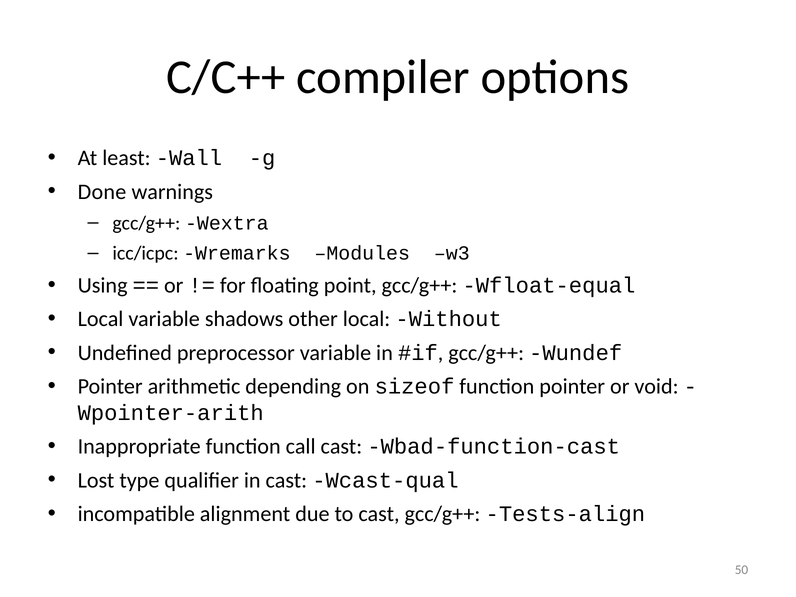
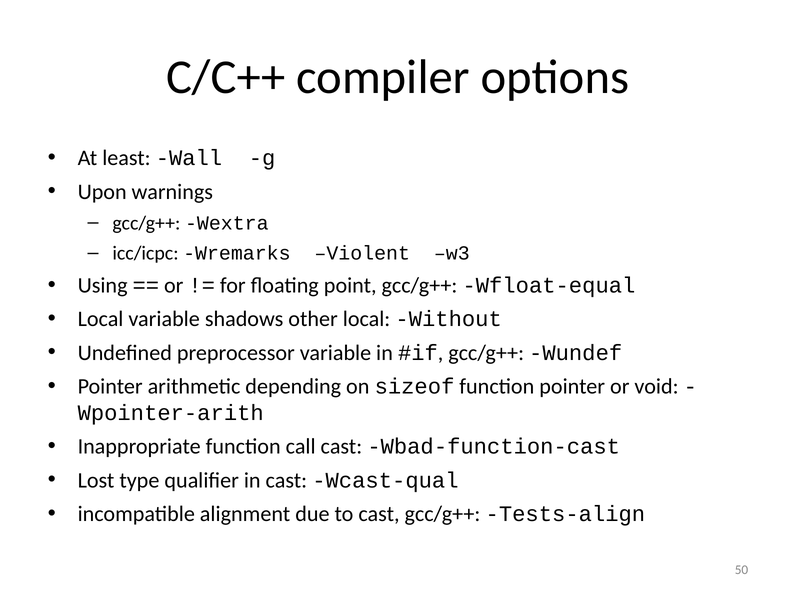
Done: Done -> Upon (102, 192)
Modules: Modules -> Violent (362, 253)
